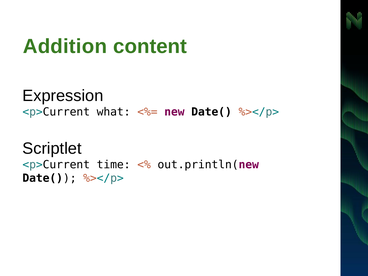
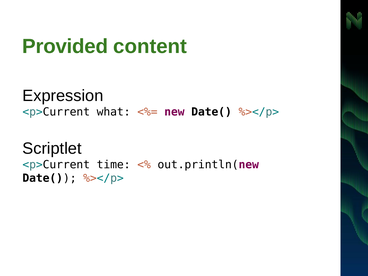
Addition: Addition -> Provided (65, 46)
